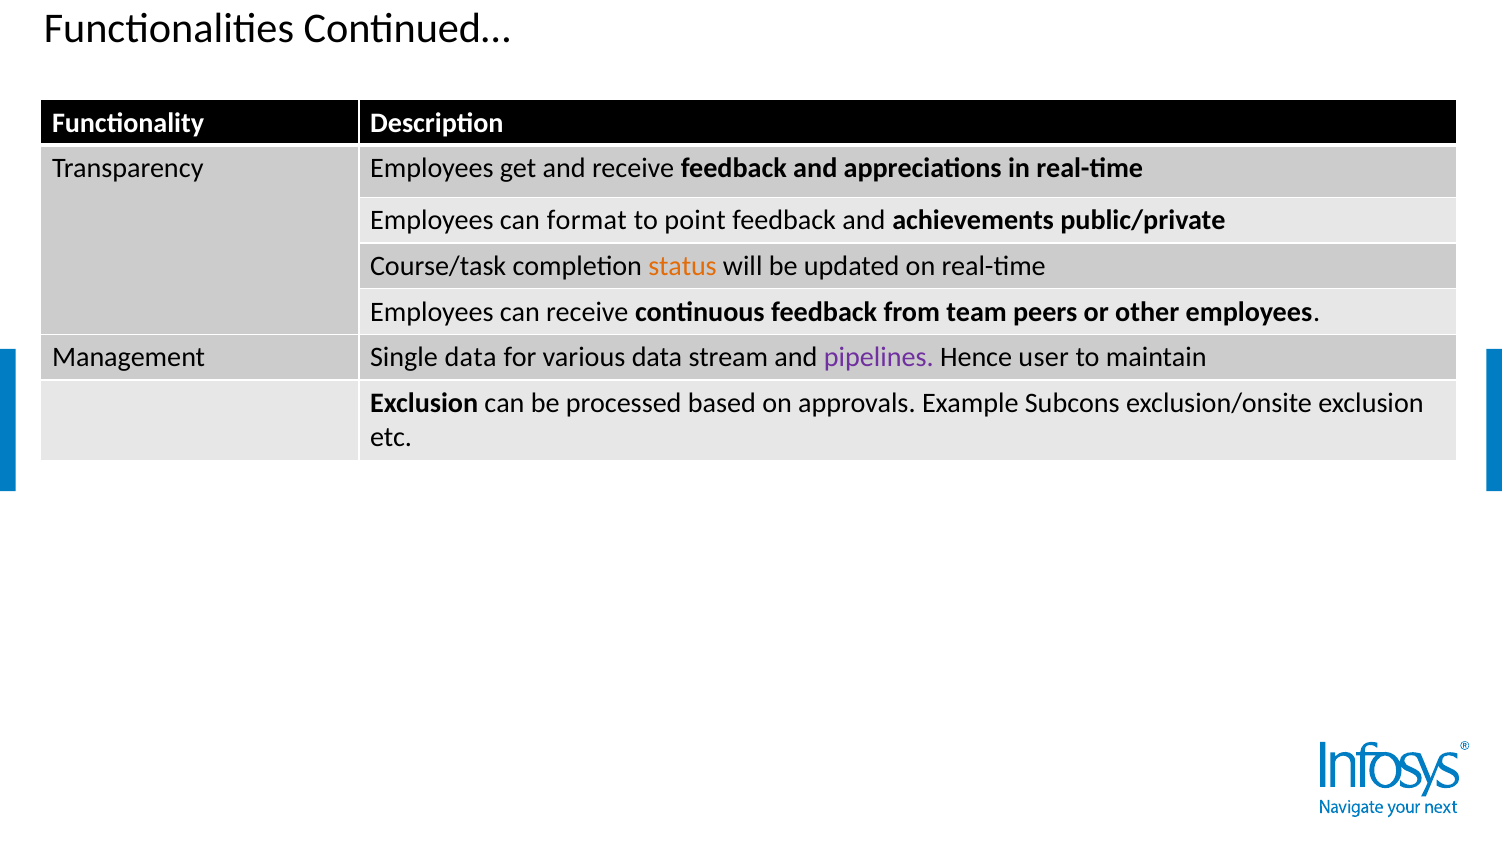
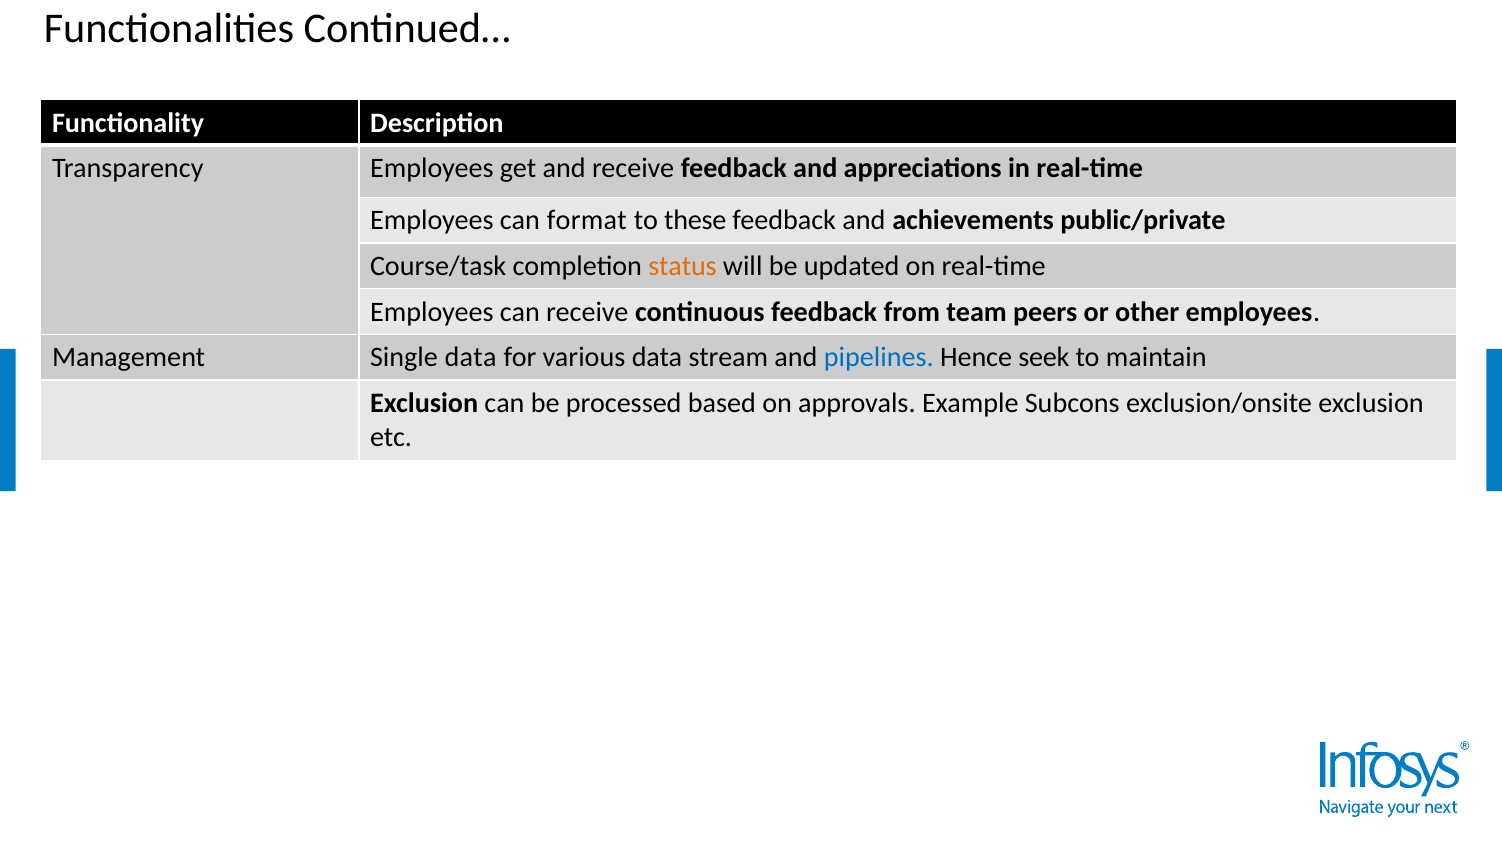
point: point -> these (695, 221)
pipelines colour: purple -> blue (879, 358)
user: user -> seek (1044, 358)
